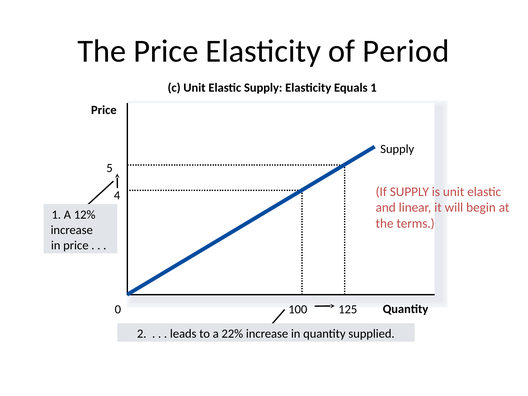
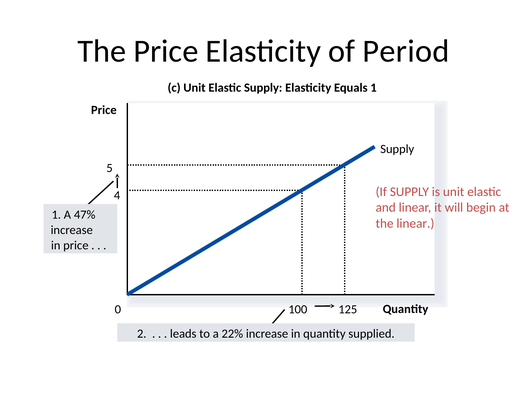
12%: 12% -> 47% (85, 215)
the terms: terms -> linear (415, 223)
